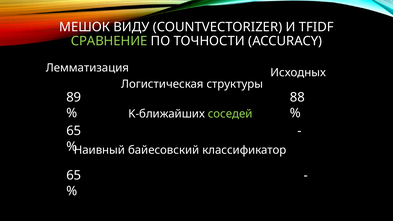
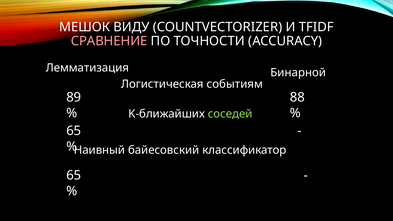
СРАВНЕНИЕ colour: light green -> pink (109, 41)
Исходных: Исходных -> Бинарной (298, 73)
структуры: структуры -> событиям (235, 84)
